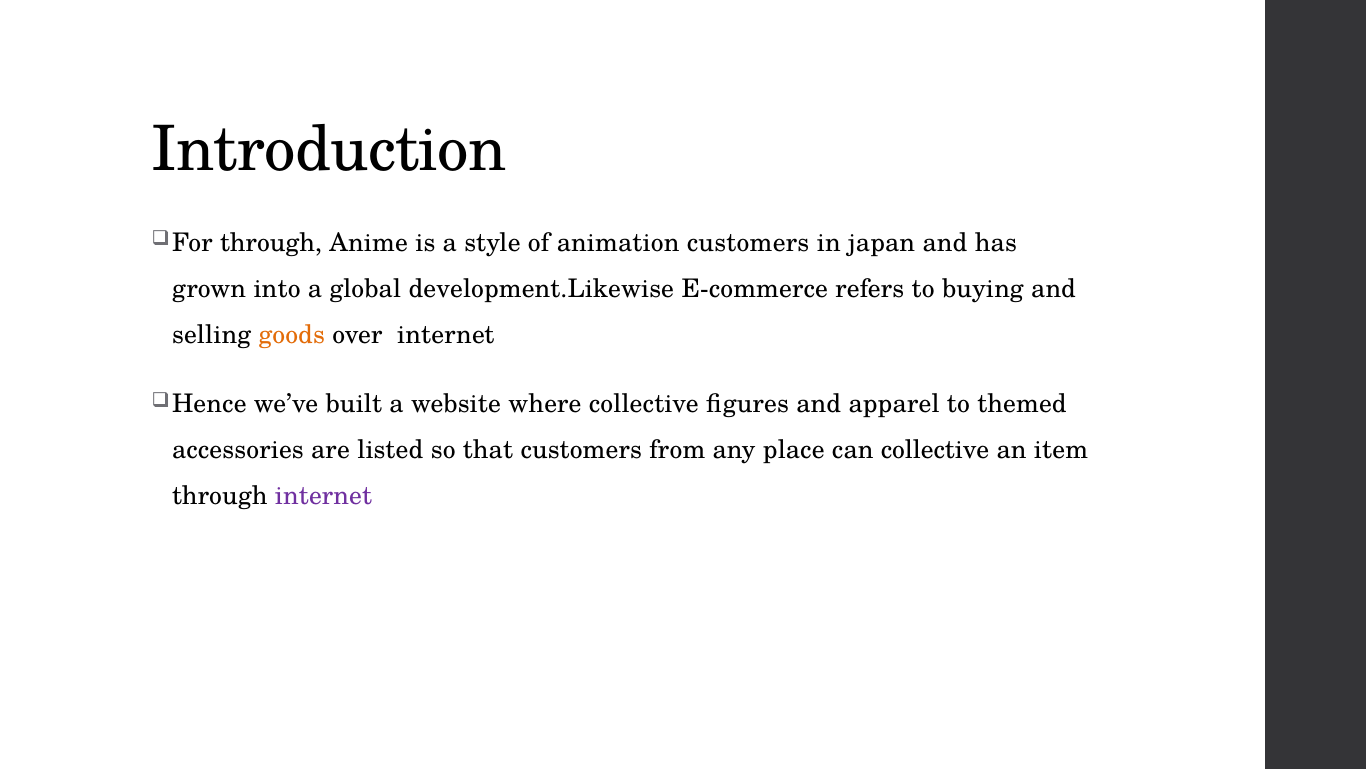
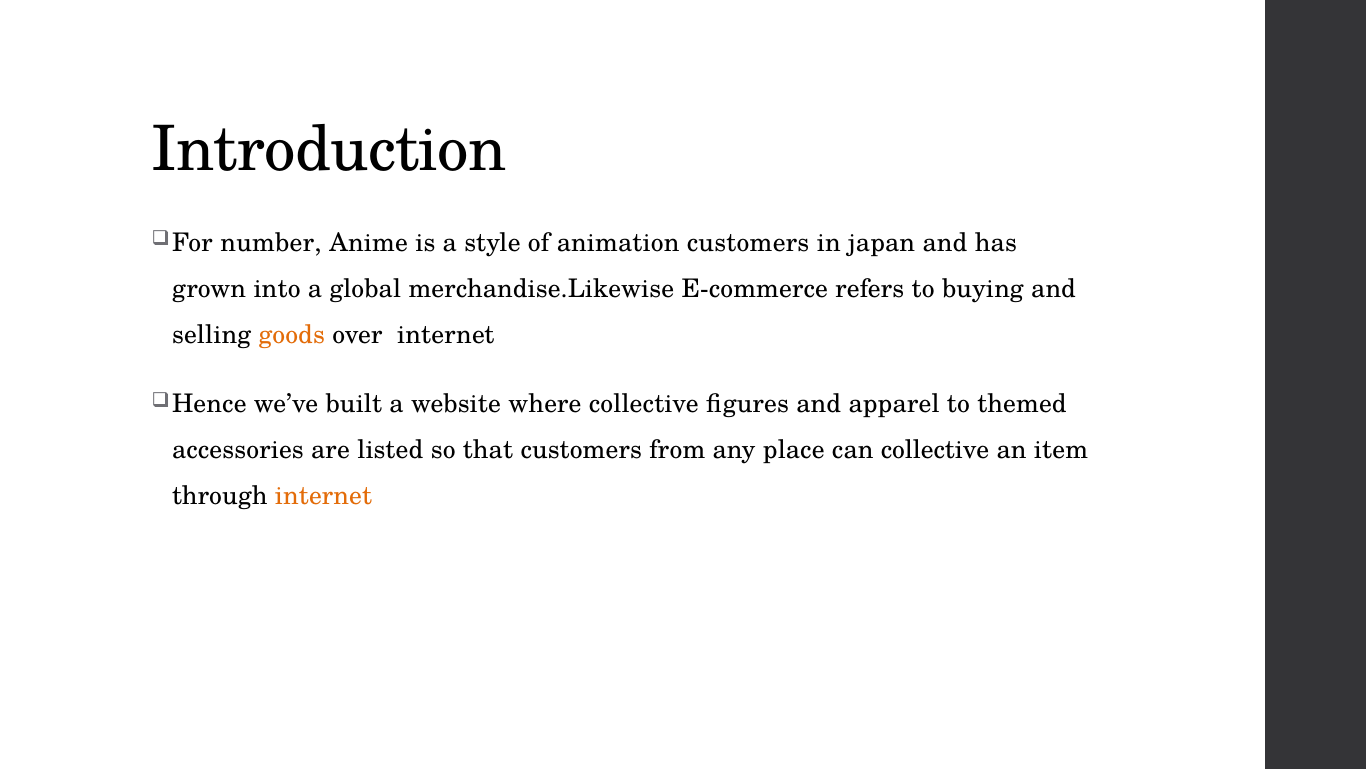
through: through -> number (271, 243)
development.Likewise: development.Likewise -> merchandise.Likewise (541, 289)
internet colour: purple -> orange (324, 496)
